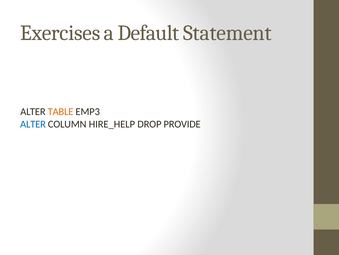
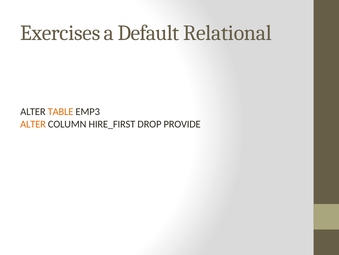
Statement: Statement -> Relational (227, 33)
ALTER colour: blue -> orange (33, 124)
HIRE_HELP: HIRE_HELP -> HIRE_FIRST (112, 124)
